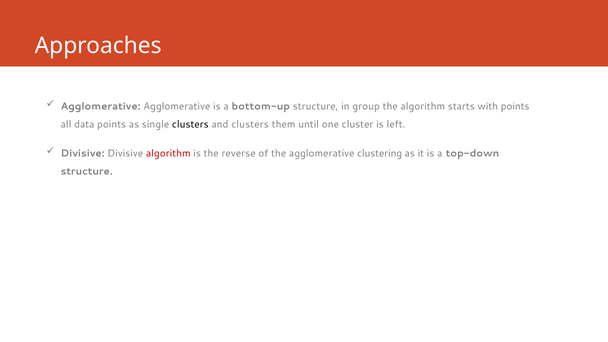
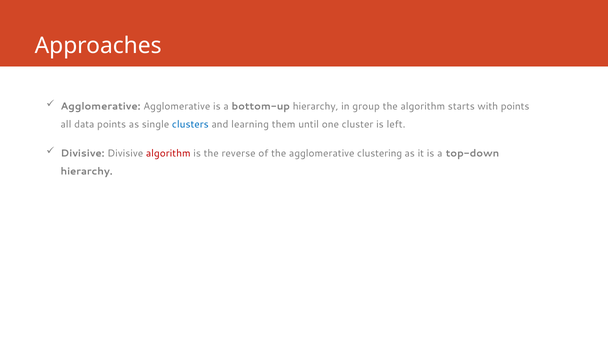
bottom-up structure: structure -> hierarchy (316, 106)
clusters colour: black -> blue (190, 124)
and clusters: clusters -> learning (250, 124)
structure: structure -> hierarchy (87, 171)
